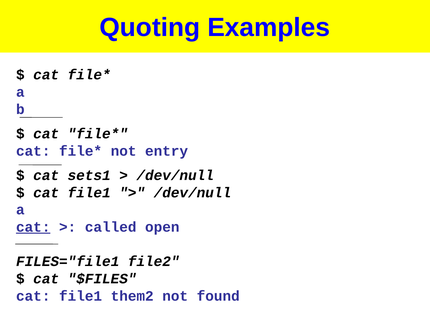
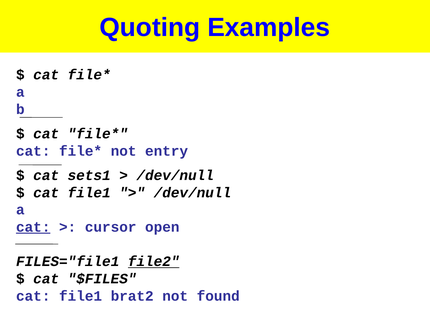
called: called -> cursor (111, 227)
file2 underline: none -> present (154, 261)
them2: them2 -> brat2 (132, 296)
